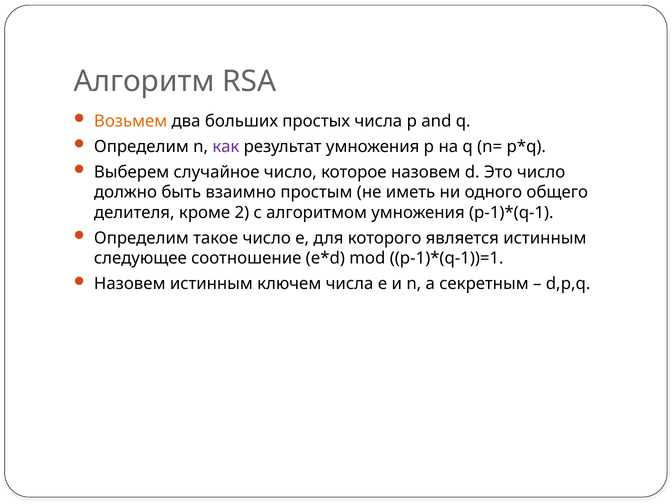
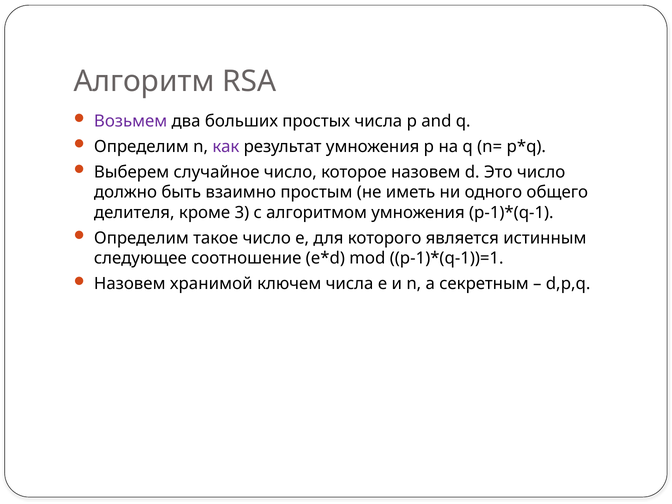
Возьмем colour: orange -> purple (131, 121)
2: 2 -> 3 (242, 212)
Hазовем истинным: истинным -> хранимой (211, 284)
